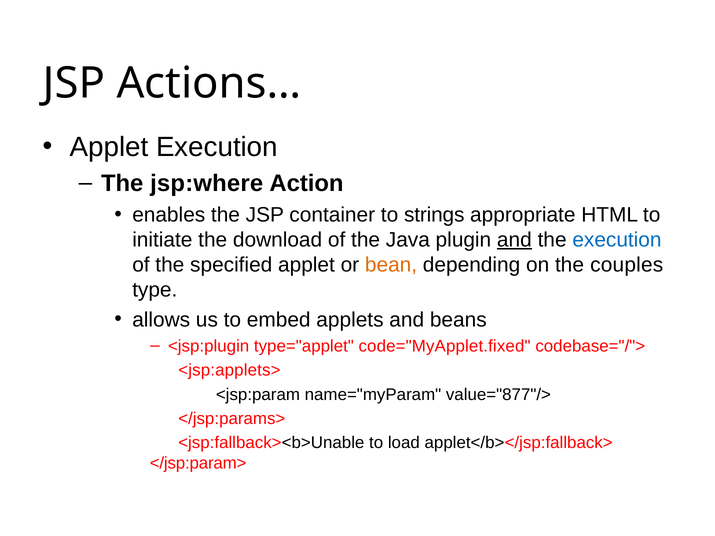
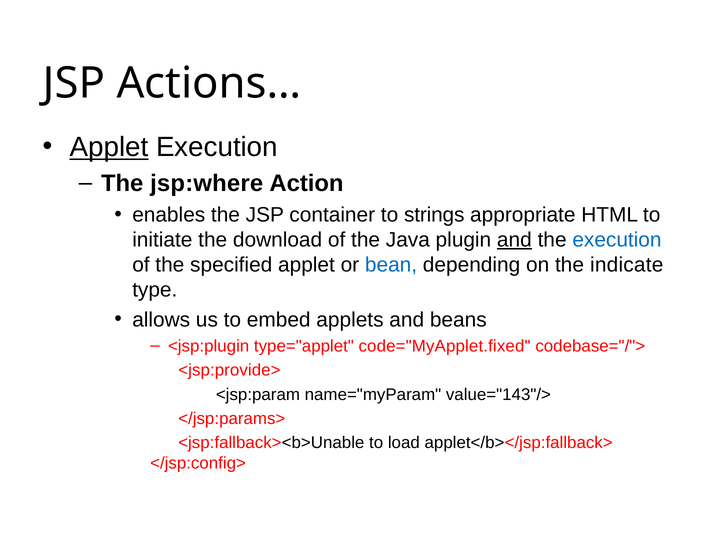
Applet underline: none -> present (109, 147)
bean colour: orange -> blue (391, 265)
couples: couples -> indicate (627, 265)
<jsp:applets>: <jsp:applets> -> <jsp:provide> (229, 370)
value="877"/>: value="877"/> -> value="143"/> (498, 395)
</jsp:param>: </jsp:param> -> </jsp:config> (198, 463)
